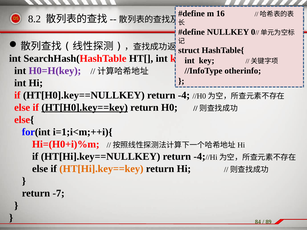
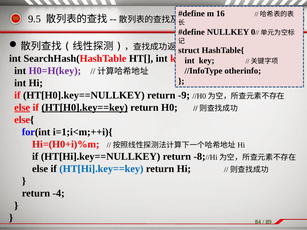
8.2: 8.2 -> 9.5 (34, 19)
HT[H0].key==NULLKEY return -4: -4 -> -9 (184, 95)
else underline: none -> present (22, 108)
HT[Hi].key==NULLKEY return -4: -4 -> -8 (200, 157)
HT[Hi].key==key colour: orange -> blue (101, 169)
-7: -7 -> -4 (59, 194)
